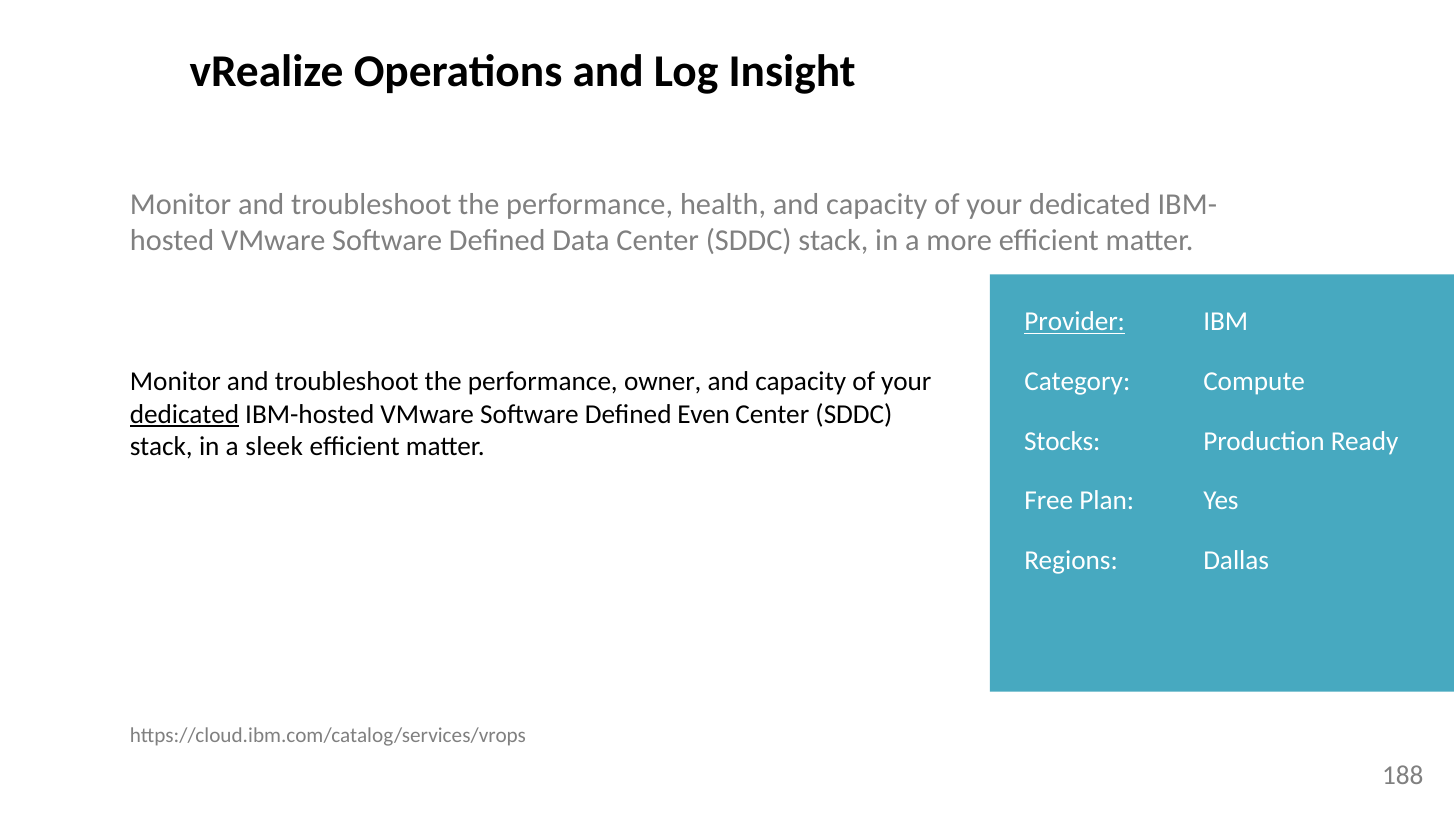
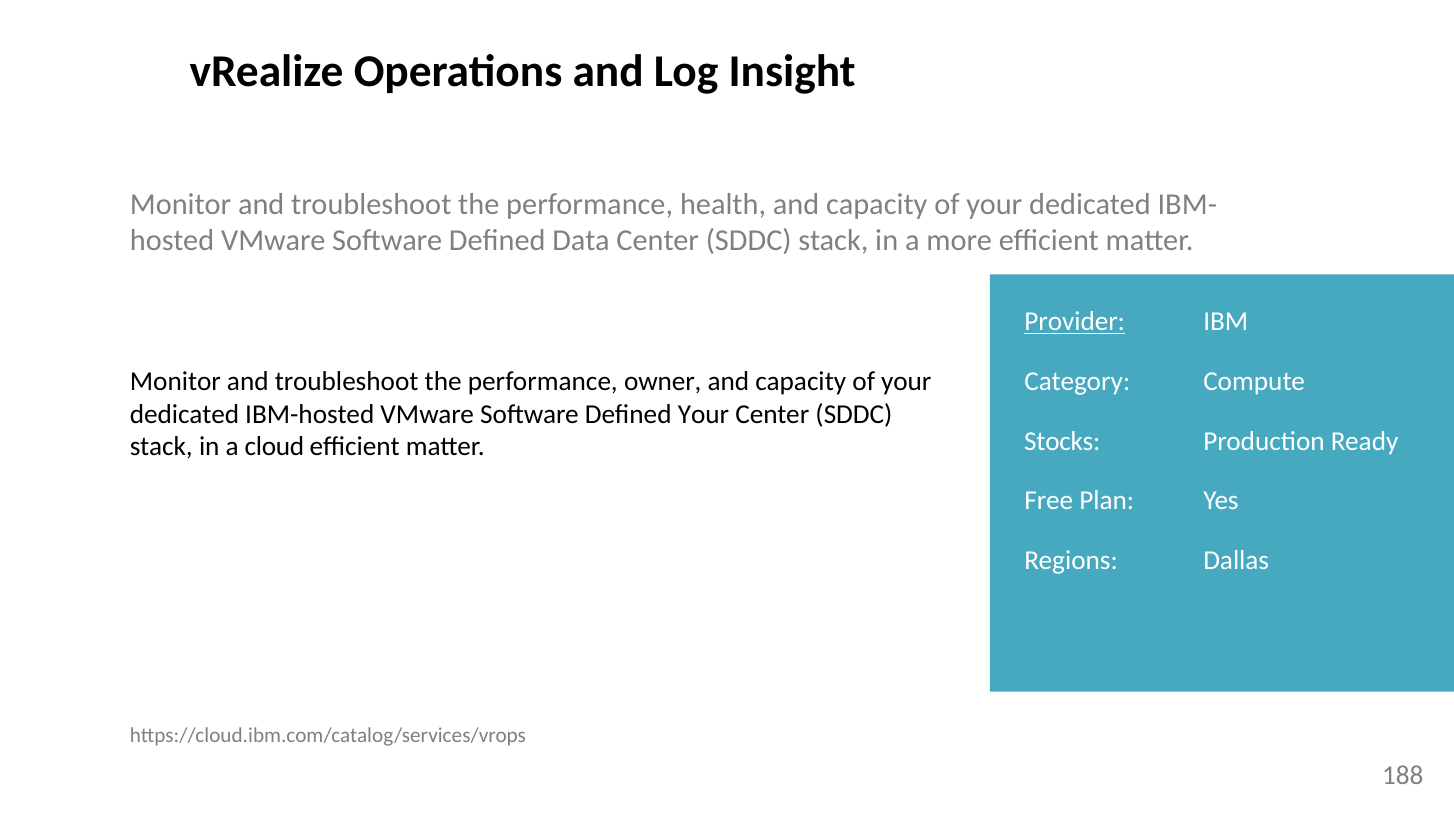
dedicated underline: present -> none (185, 414)
Defined Even: Even -> Your (703, 414)
sleek: sleek -> cloud (274, 447)
